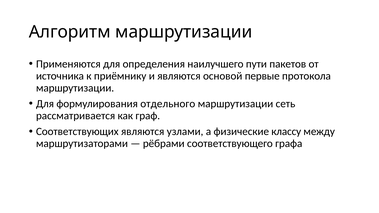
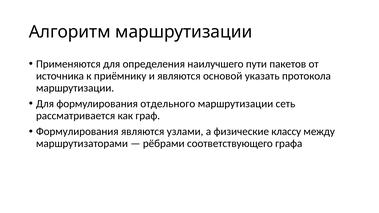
первые: первые -> указать (262, 76)
Соответствующих: Соответствующих -> Формулирования (77, 132)
